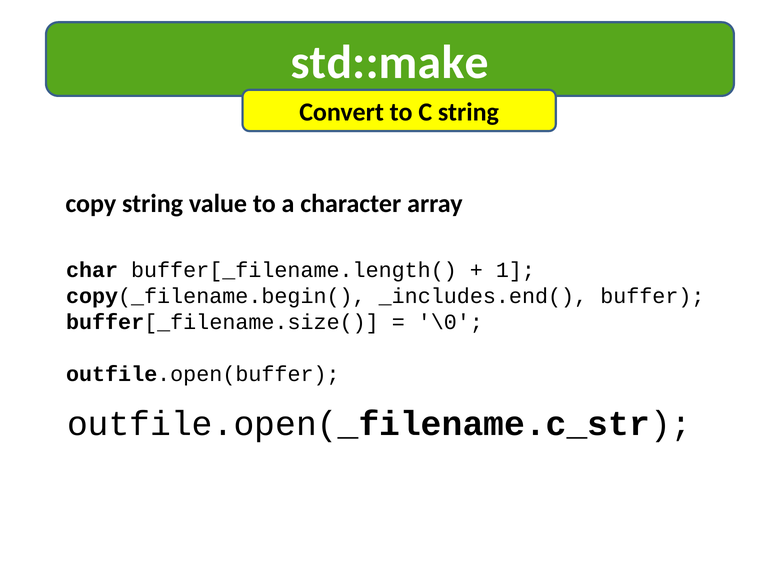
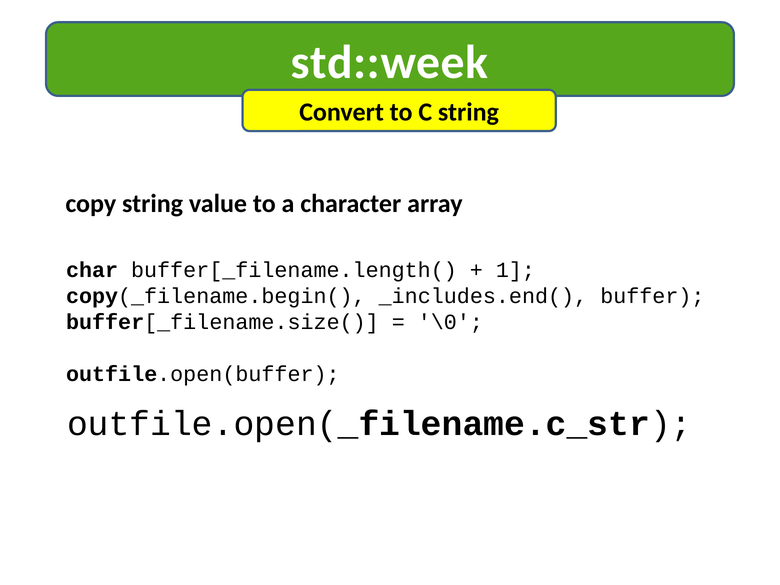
std::make: std::make -> std::week (390, 62)
